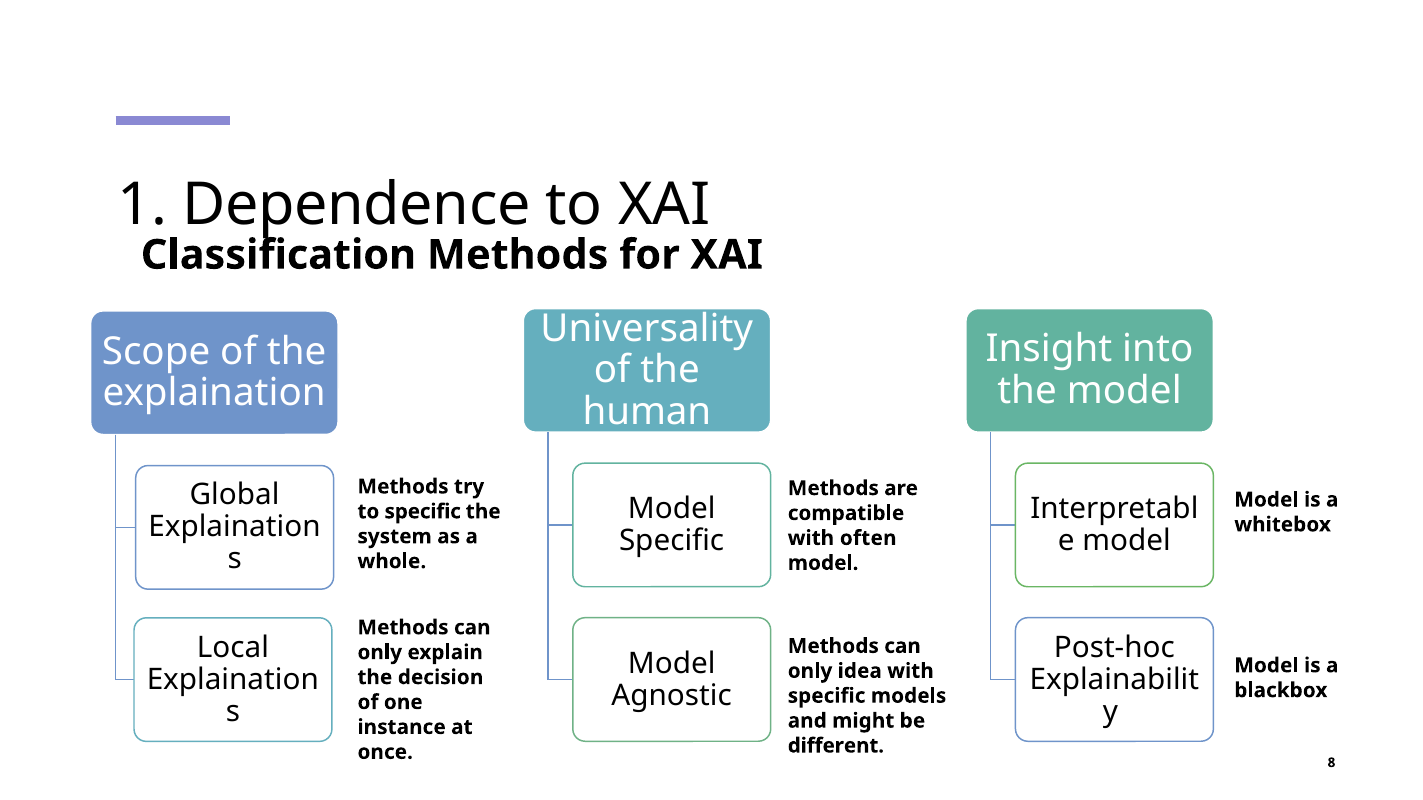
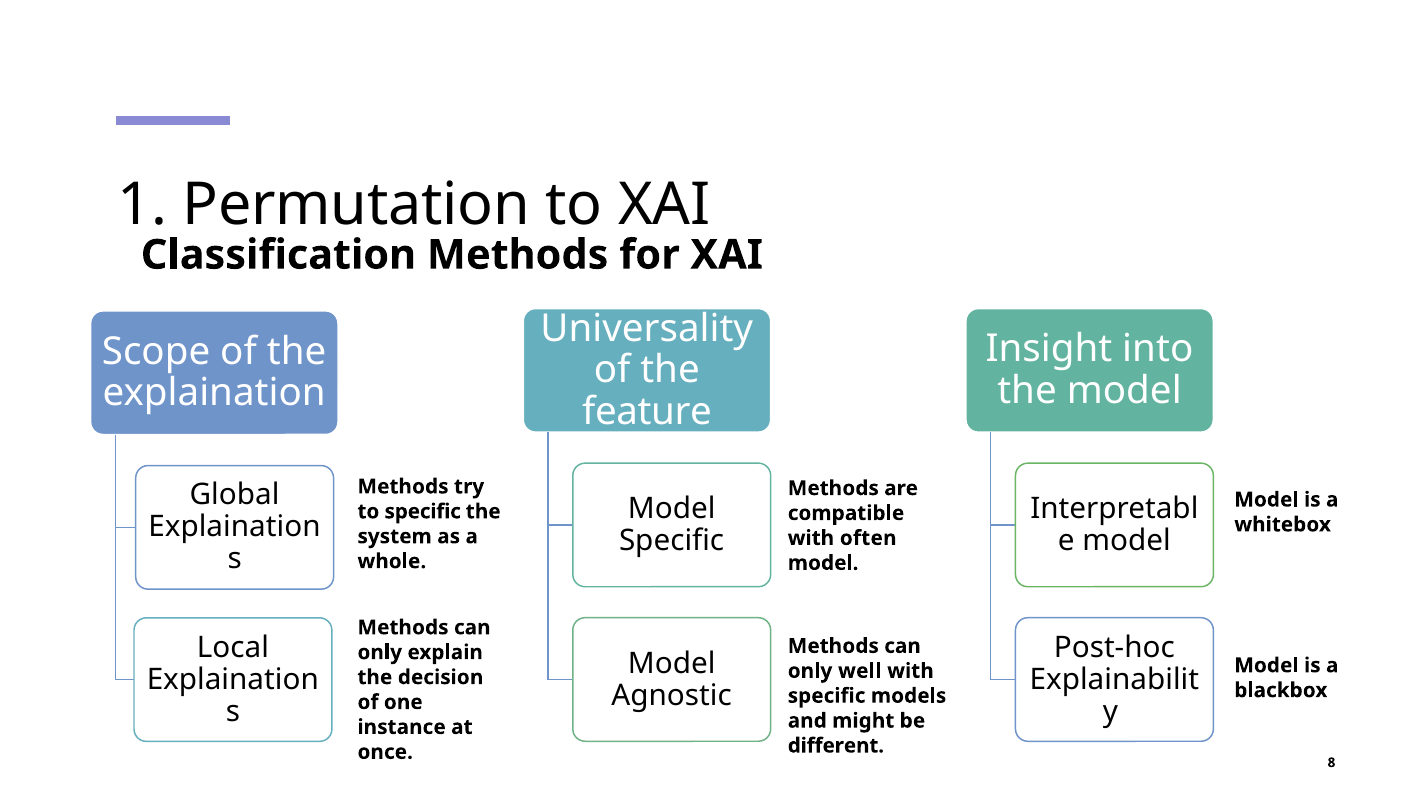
Dependence: Dependence -> Permutation (356, 205)
human: human -> feature (647, 412)
idea: idea -> well (860, 671)
